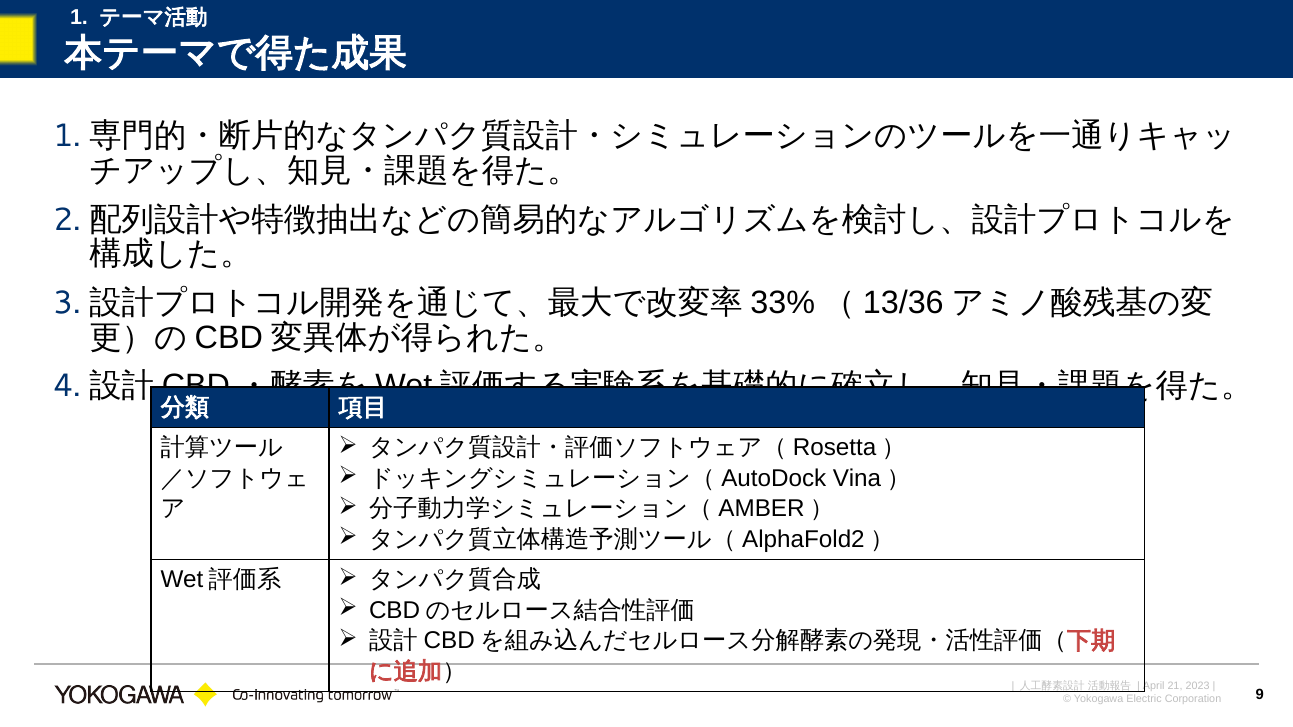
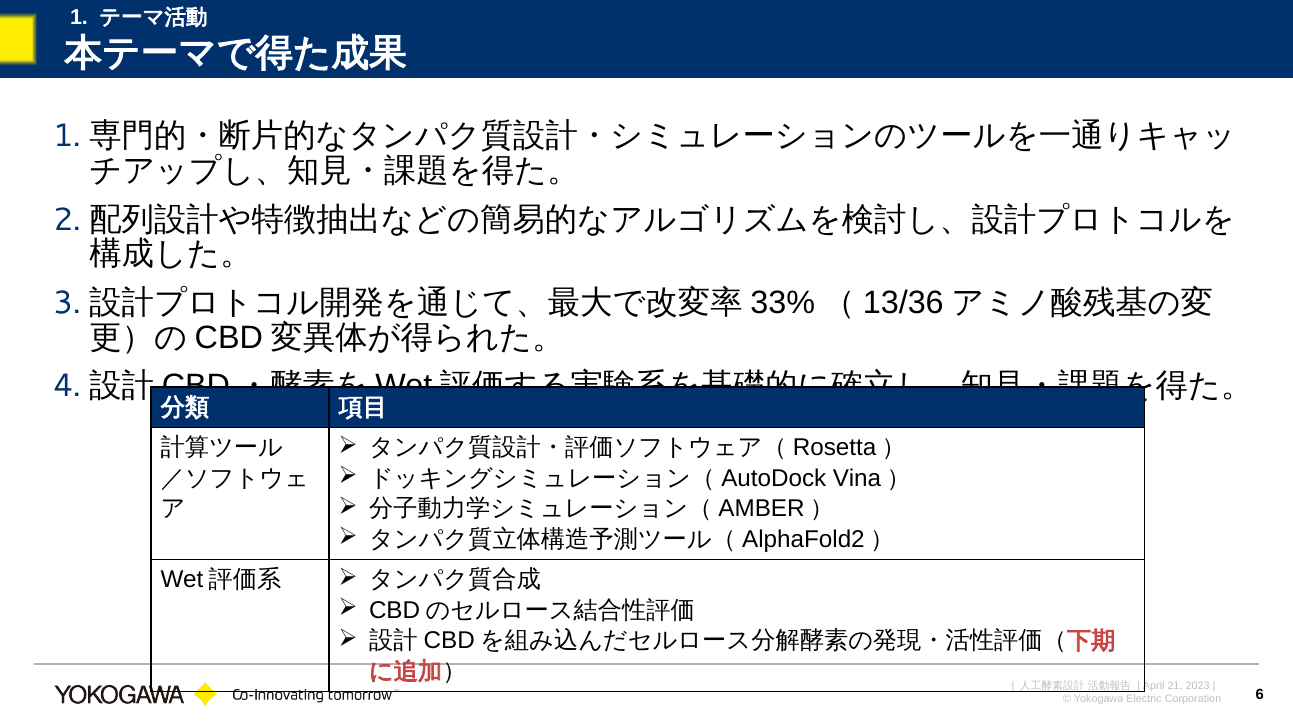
9: 9 -> 6 (1260, 694)
